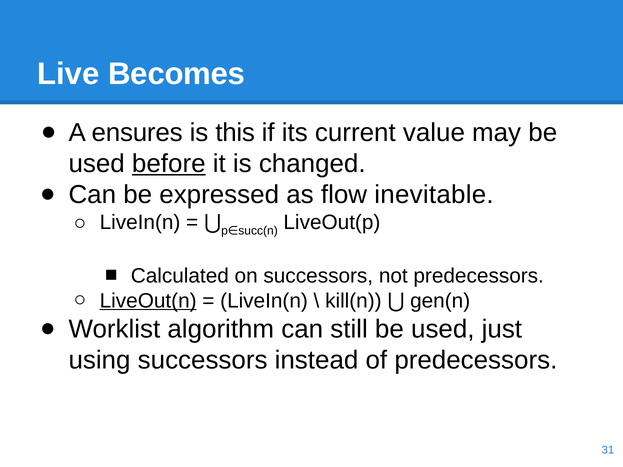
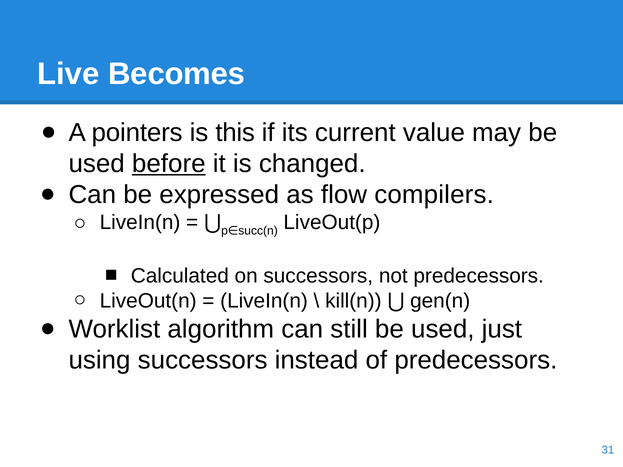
ensures: ensures -> pointers (137, 133)
inevitable: inevitable -> compilers (434, 195)
LiveOut(n underline: present -> none (148, 301)
